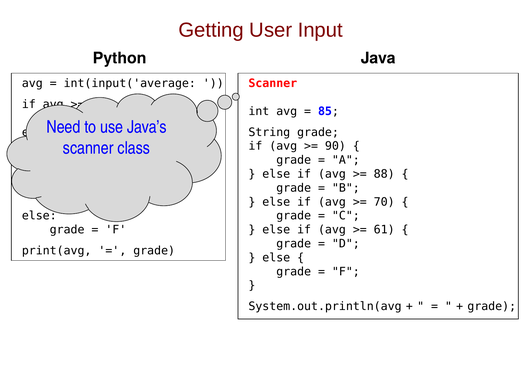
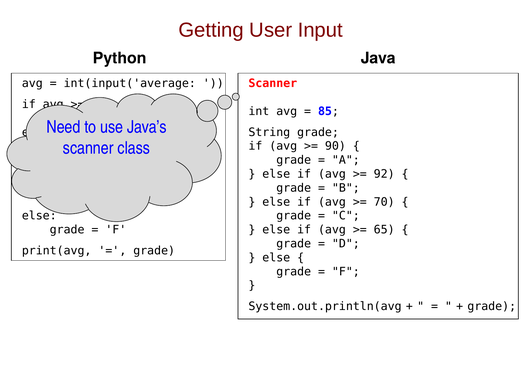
88: 88 -> 92 (384, 174)
61: 61 -> 65 (384, 229)
